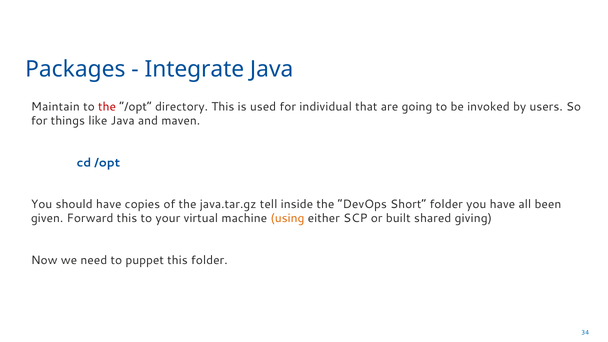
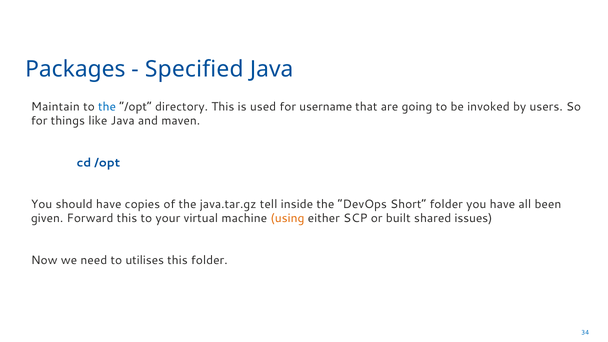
Integrate: Integrate -> Specified (194, 69)
the colour: red -> blue (107, 107)
individual: individual -> username (326, 107)
giving: giving -> issues (473, 219)
puppet: puppet -> utilises (145, 260)
